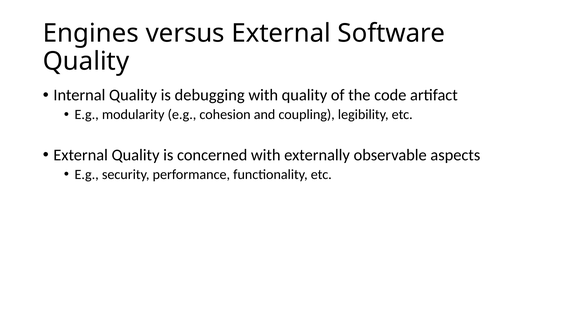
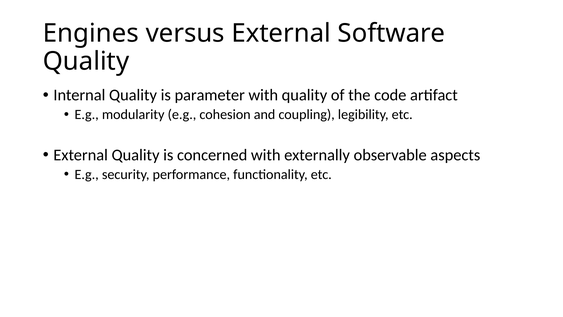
debugging: debugging -> parameter (210, 95)
